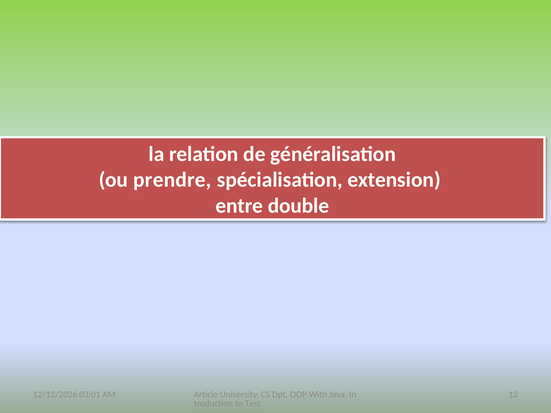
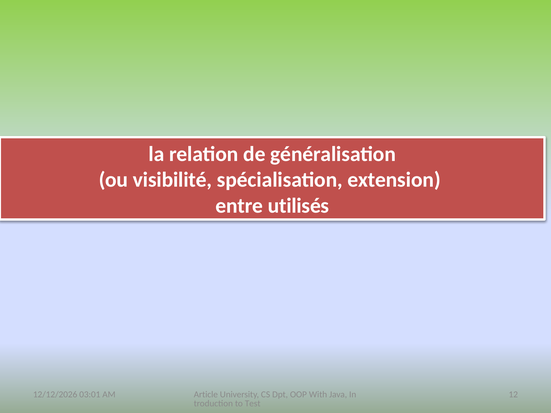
prendre: prendre -> visibilité (173, 180)
double: double -> utilisés (299, 206)
